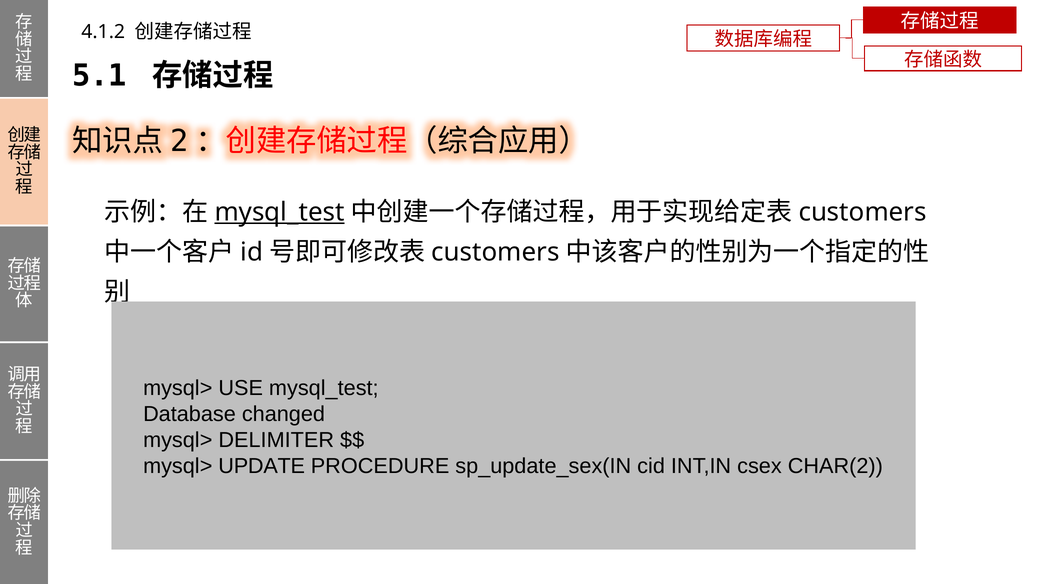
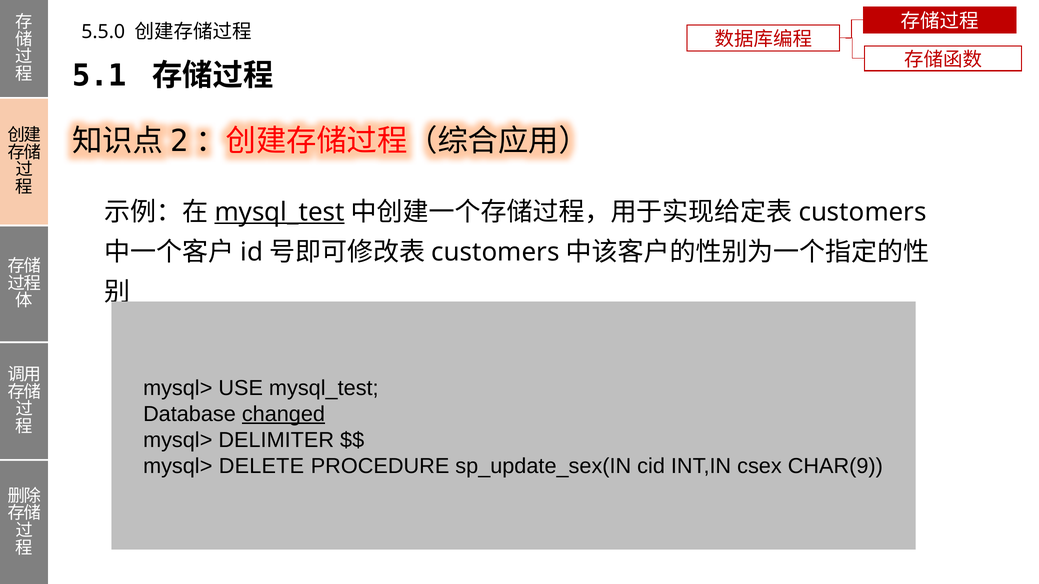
4.1.2: 4.1.2 -> 5.5.0 (103, 32)
changed underline: none -> present (283, 414)
UPDATE: UPDATE -> DELETE (261, 466)
CHAR(2: CHAR(2 -> CHAR(9 (835, 466)
